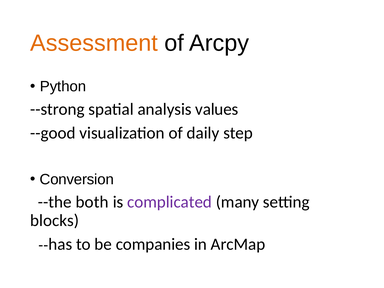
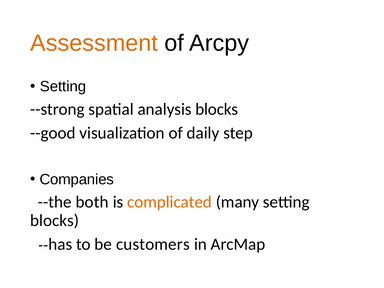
Python: Python -> Setting (63, 87)
analysis values: values -> blocks (217, 109)
Conversion: Conversion -> Companies (77, 179)
complicated colour: purple -> orange (170, 202)
companies: companies -> customers (153, 244)
